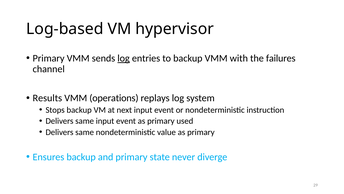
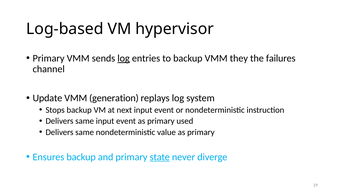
with: with -> they (239, 58)
Results: Results -> Update (47, 98)
operations: operations -> generation (114, 98)
state underline: none -> present (160, 157)
